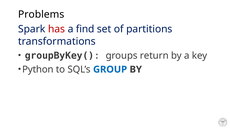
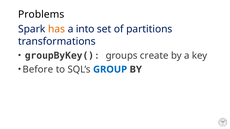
has colour: red -> orange (57, 29)
find: find -> into (85, 29)
return: return -> create (154, 56)
Python: Python -> Before (38, 70)
